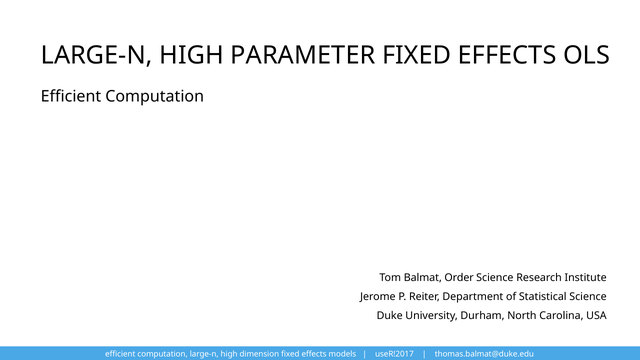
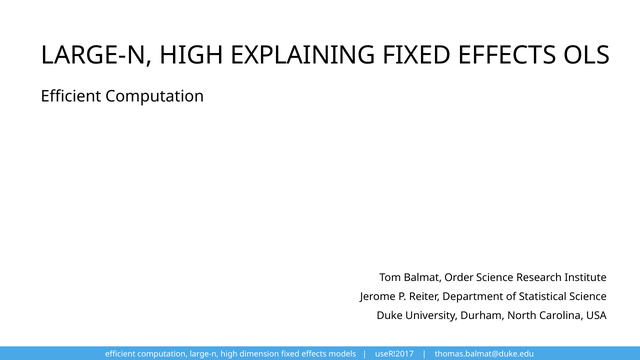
PARAMETER: PARAMETER -> EXPLAINING (303, 55)
